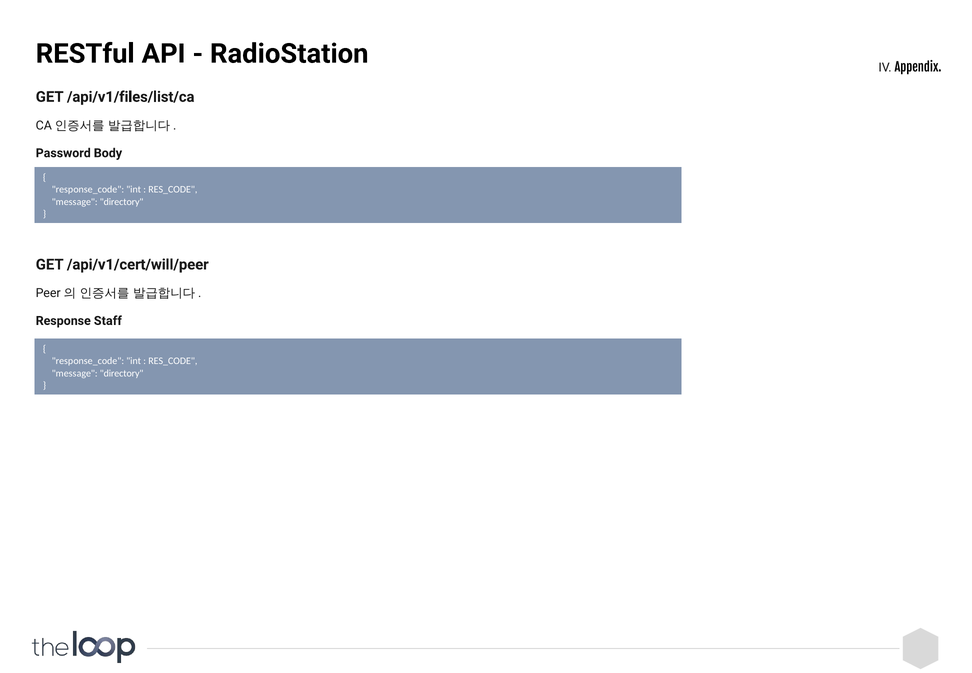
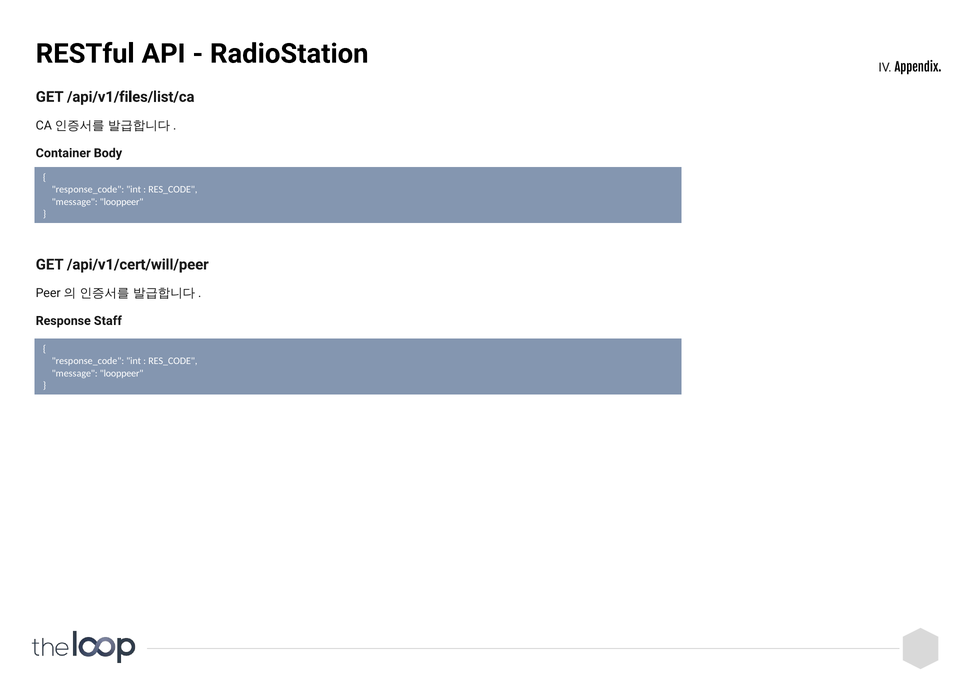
Password: Password -> Container (63, 153)
directory: directory -> looppeer (122, 202)
directory: directory -> looppeer (122, 373)
